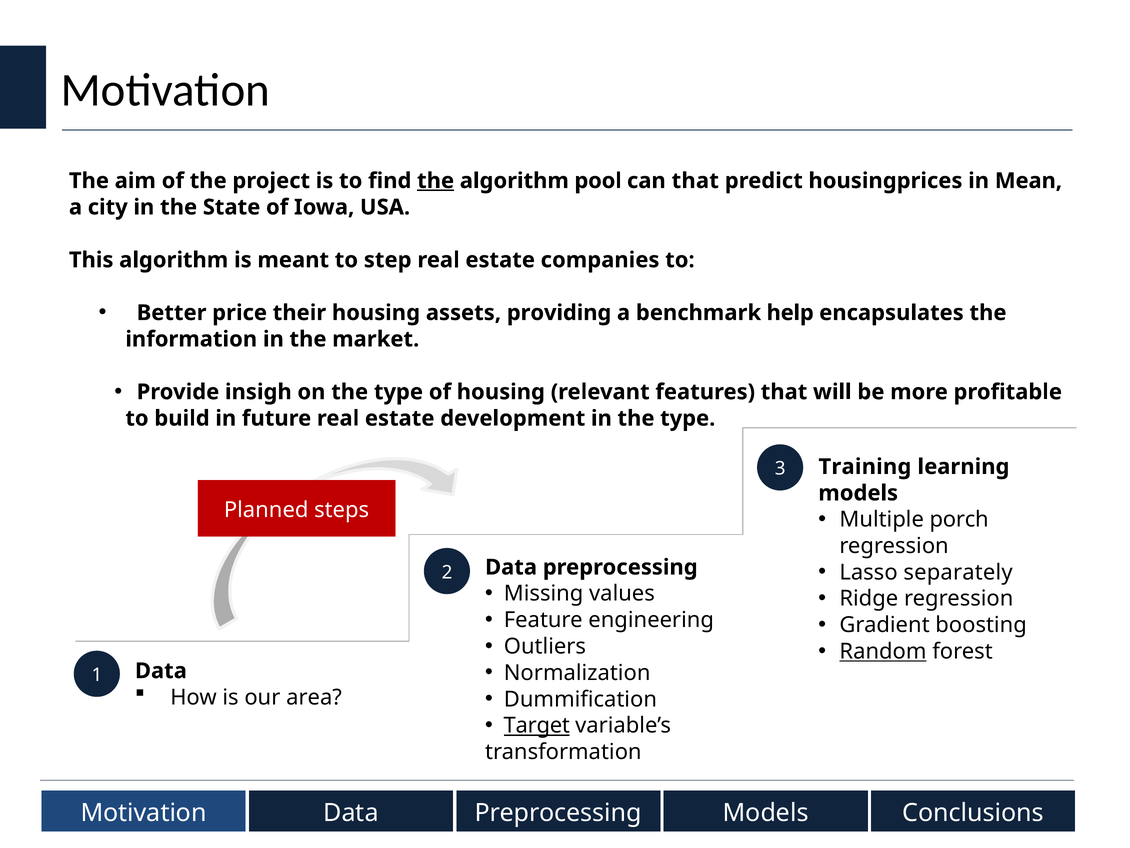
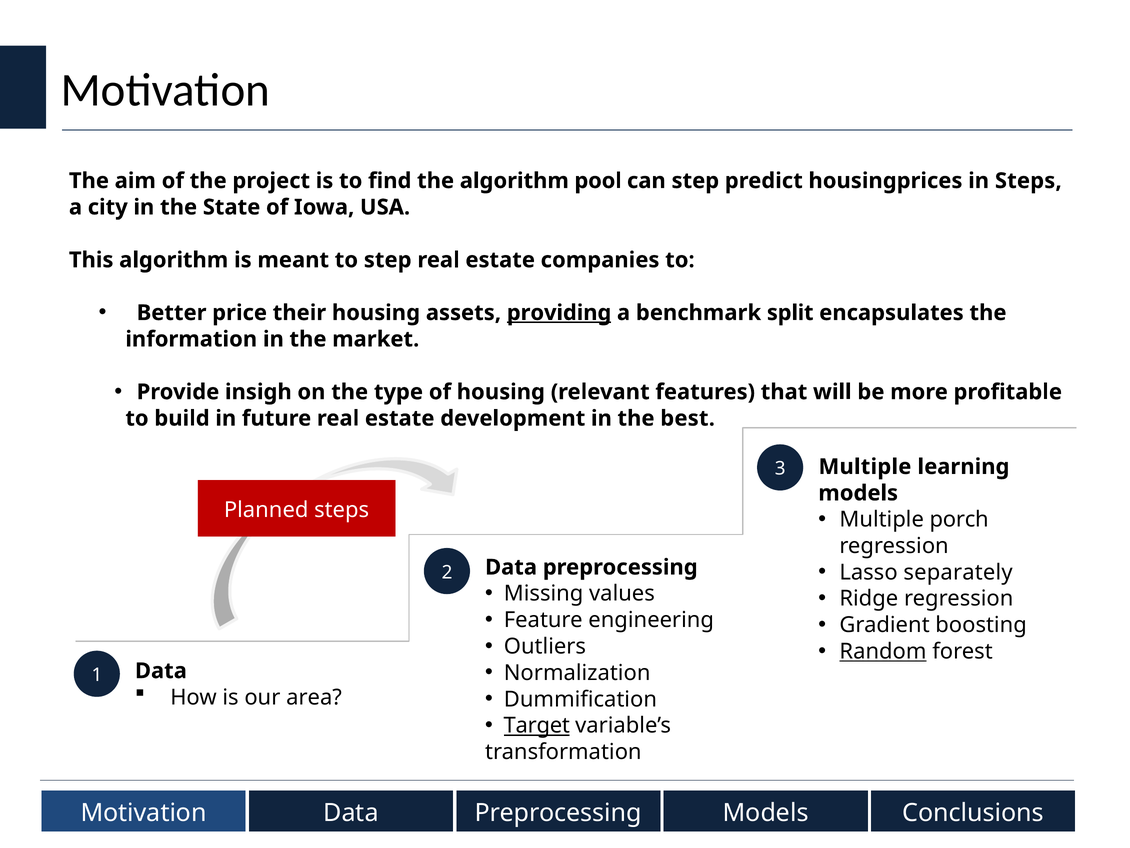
the underline: present -> none (436, 181)
can that: that -> step (695, 181)
in Mean: Mean -> Steps (1028, 181)
providing underline: none -> present (559, 313)
help: help -> split (790, 313)
in the type: type -> best (688, 418)
3 Training: Training -> Multiple (865, 466)
